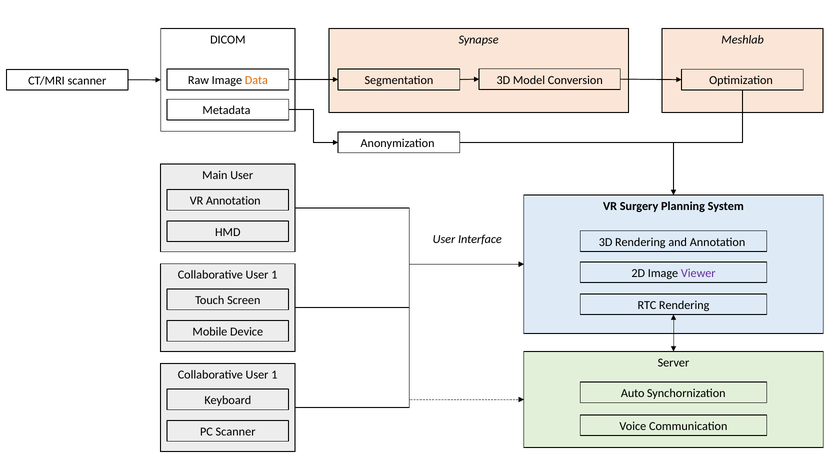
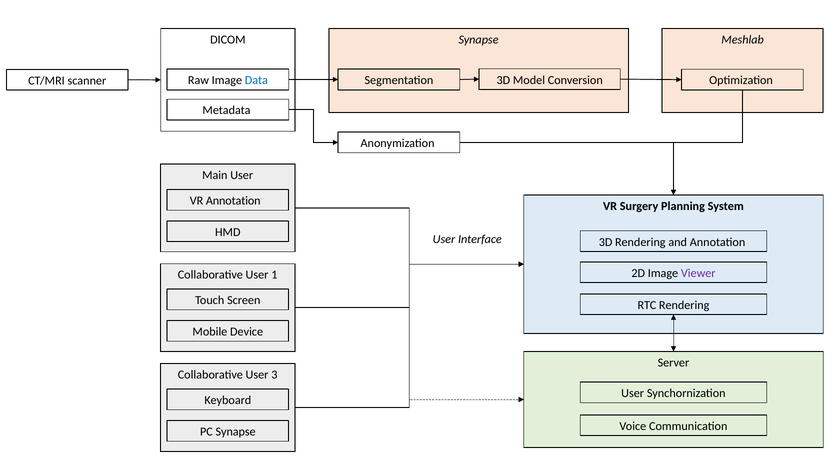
Data colour: orange -> blue (256, 80)
1: 1 -> 3 (274, 375)
Auto: Auto -> User (633, 393)
PC Scanner: Scanner -> Synapse (236, 432)
